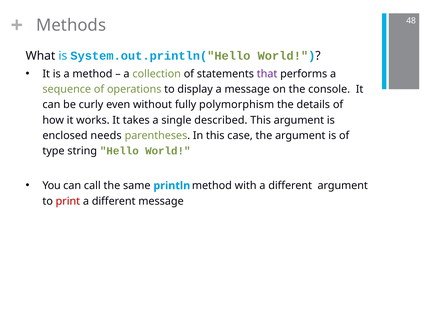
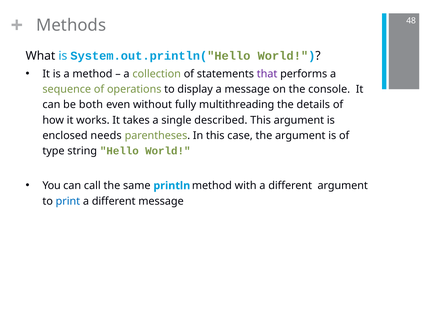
curly: curly -> both (91, 105)
polymorphism: polymorphism -> multithreading (237, 105)
print colour: red -> blue (68, 201)
